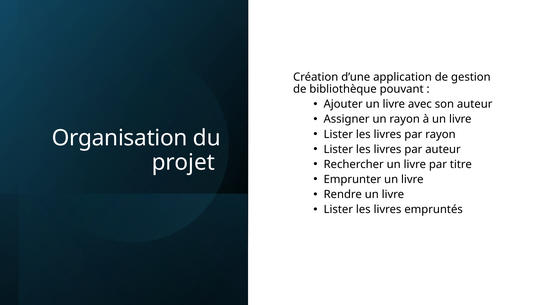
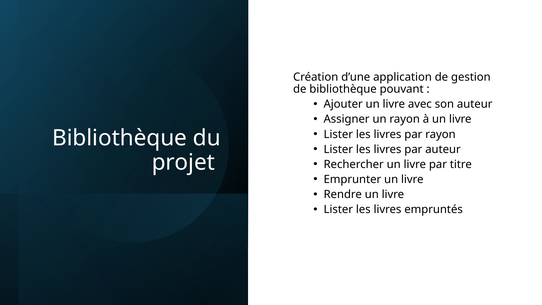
Organisation: Organisation -> Bibliothèque (120, 138)
